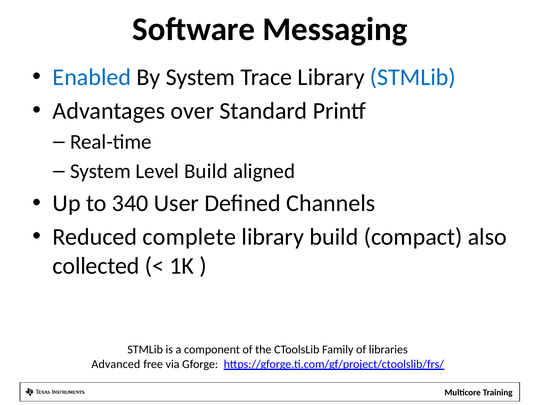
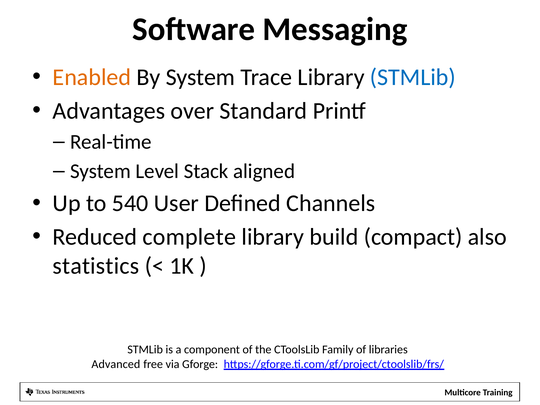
Enabled colour: blue -> orange (92, 77)
Level Build: Build -> Stack (206, 171)
340: 340 -> 540 (130, 203)
collected: collected -> statistics (96, 266)
